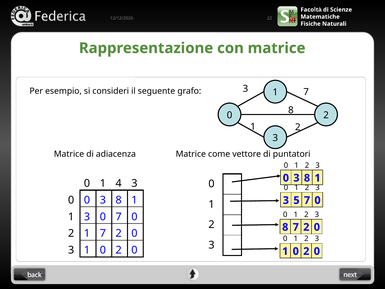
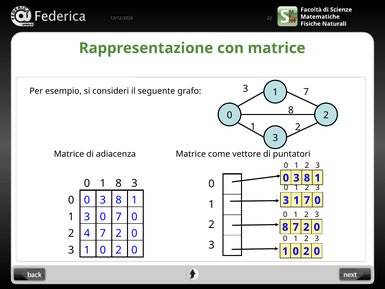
1 4: 4 -> 8 (119, 183)
5: 5 -> 1 (296, 200)
1: 1 -> 4 (87, 233)
